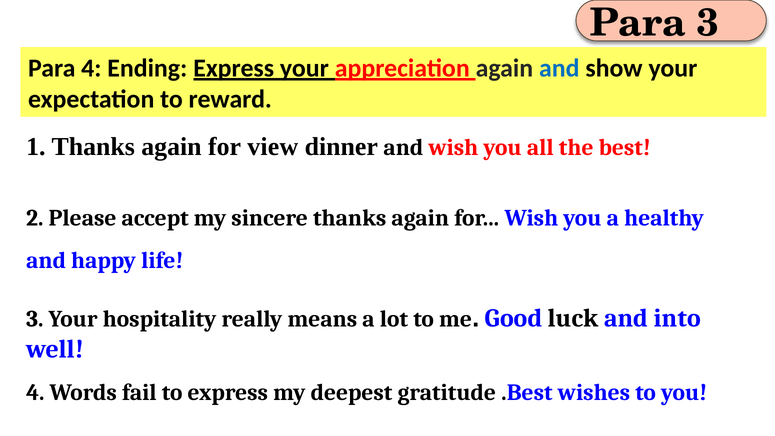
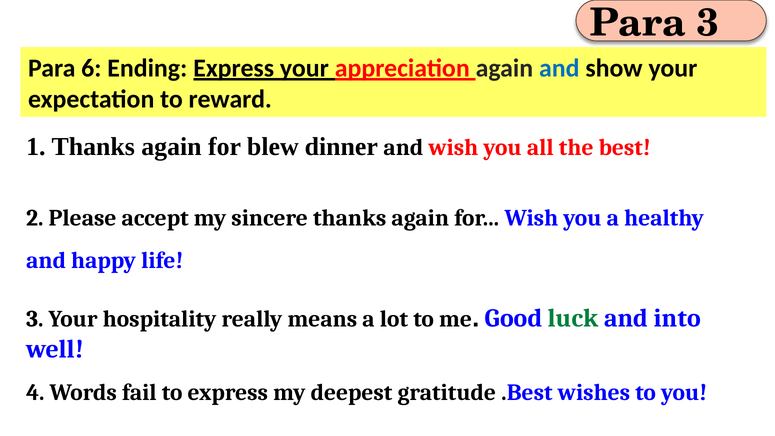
Para 4: 4 -> 6 (91, 68)
view: view -> blew (273, 147)
luck colour: black -> green (573, 318)
